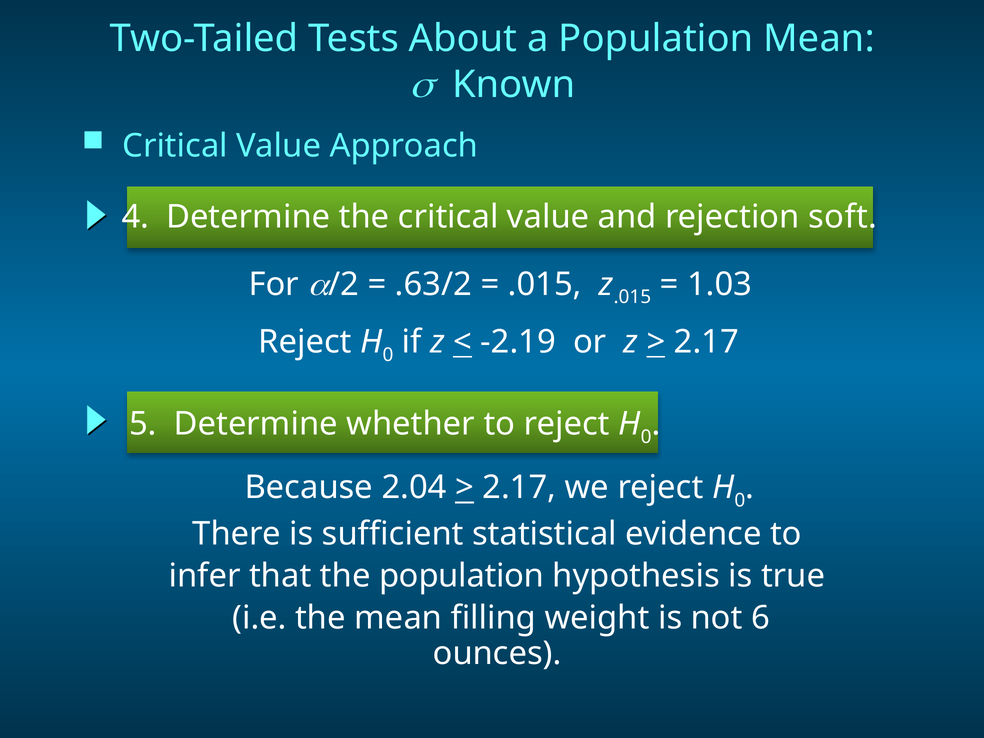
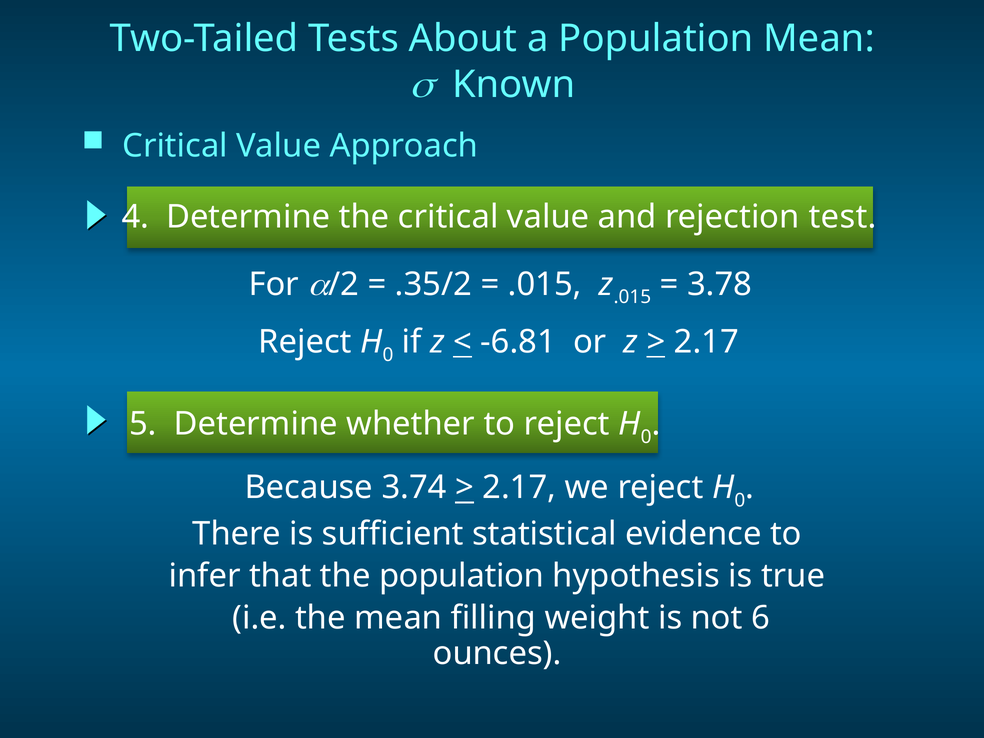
soft: soft -> test (843, 217)
.63/2: .63/2 -> .35/2 (434, 284)
1.03: 1.03 -> 3.78 (720, 284)
-2.19: -2.19 -> -6.81 (518, 342)
2.04: 2.04 -> 3.74 (414, 488)
